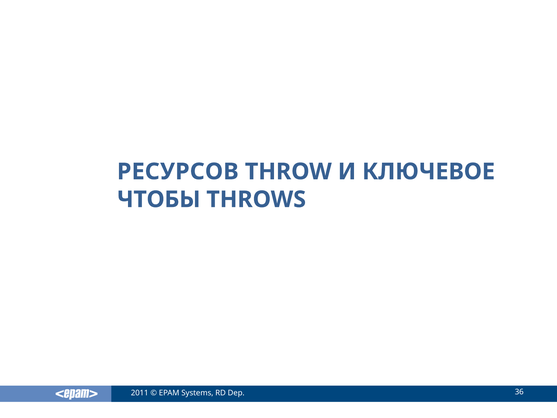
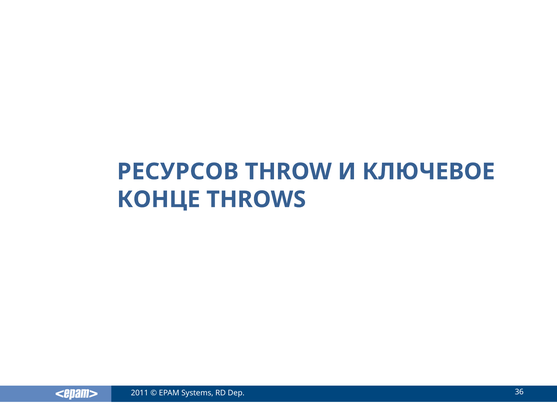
ЧТОБЫ: ЧТОБЫ -> КОНЦЕ (159, 199)
